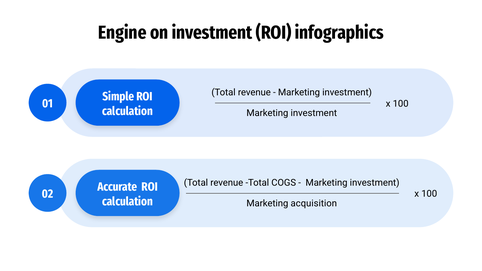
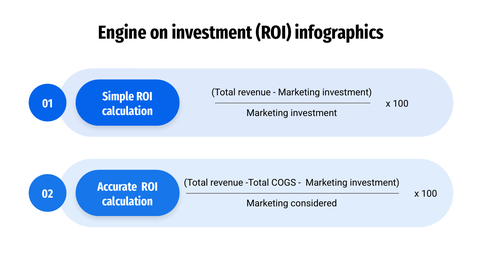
acquisition: acquisition -> considered (314, 203)
